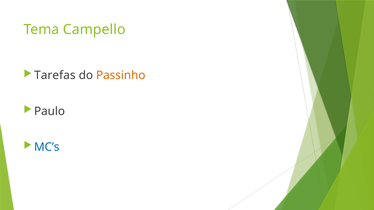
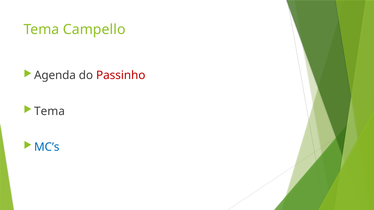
Tarefas: Tarefas -> Agenda (55, 76)
Passinho colour: orange -> red (121, 76)
Paulo: Paulo -> Tema (49, 111)
